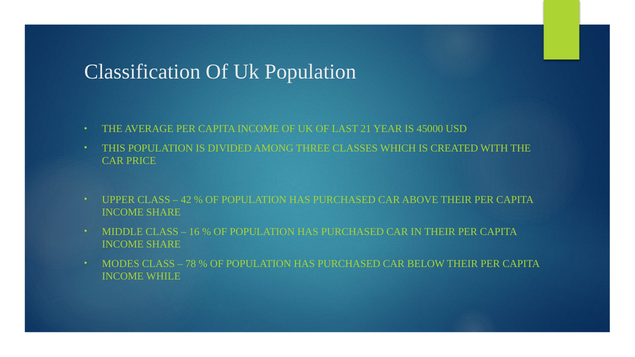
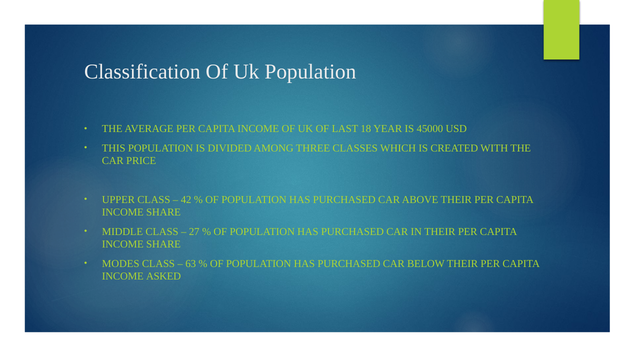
21: 21 -> 18 (366, 129)
16: 16 -> 27 (194, 232)
78: 78 -> 63 (191, 264)
WHILE: WHILE -> ASKED (164, 276)
